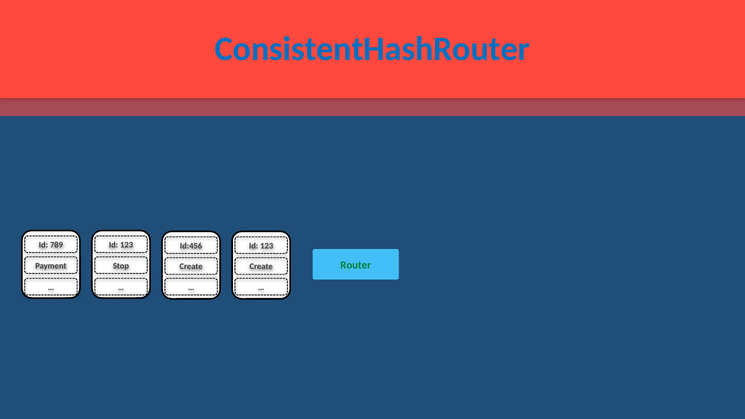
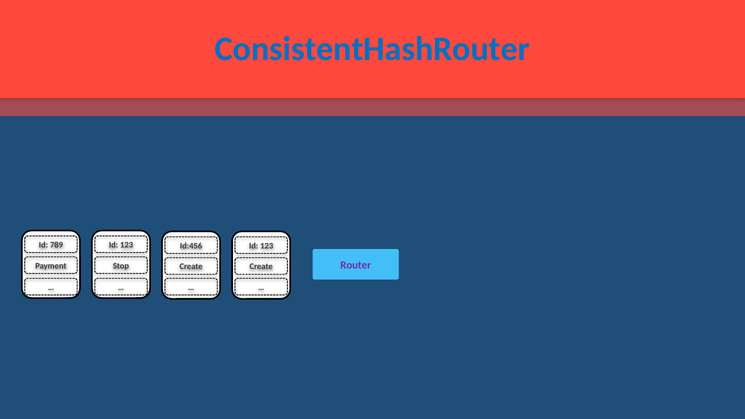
Router colour: green -> purple (356, 265)
